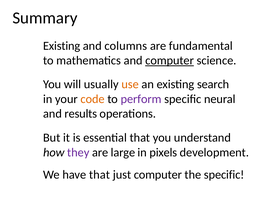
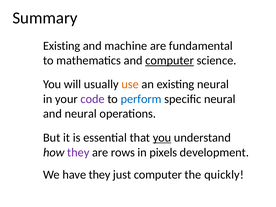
columns: columns -> machine (126, 46)
existing search: search -> neural (213, 84)
code colour: orange -> purple (93, 99)
perform colour: purple -> blue (141, 99)
and results: results -> neural (81, 114)
you underline: none -> present (162, 138)
large: large -> rows (123, 152)
have that: that -> they (100, 175)
the specific: specific -> quickly (224, 175)
